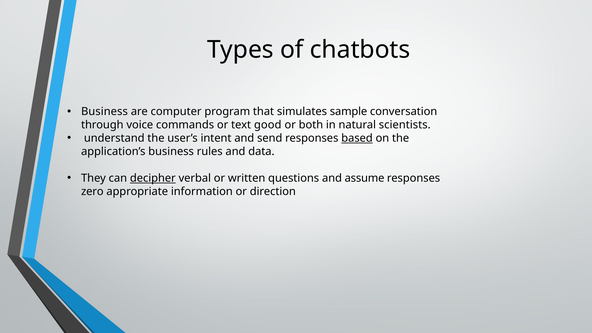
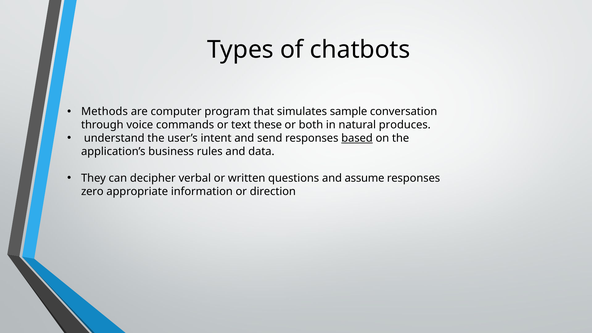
Business: Business -> Methods (104, 112)
good: good -> these (268, 125)
scientists: scientists -> produces (405, 125)
decipher underline: present -> none (153, 178)
